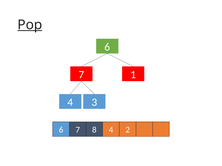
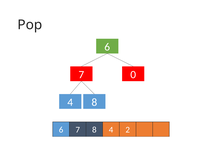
Pop underline: present -> none (30, 25)
1: 1 -> 0 (133, 75)
4 3: 3 -> 8 (94, 103)
